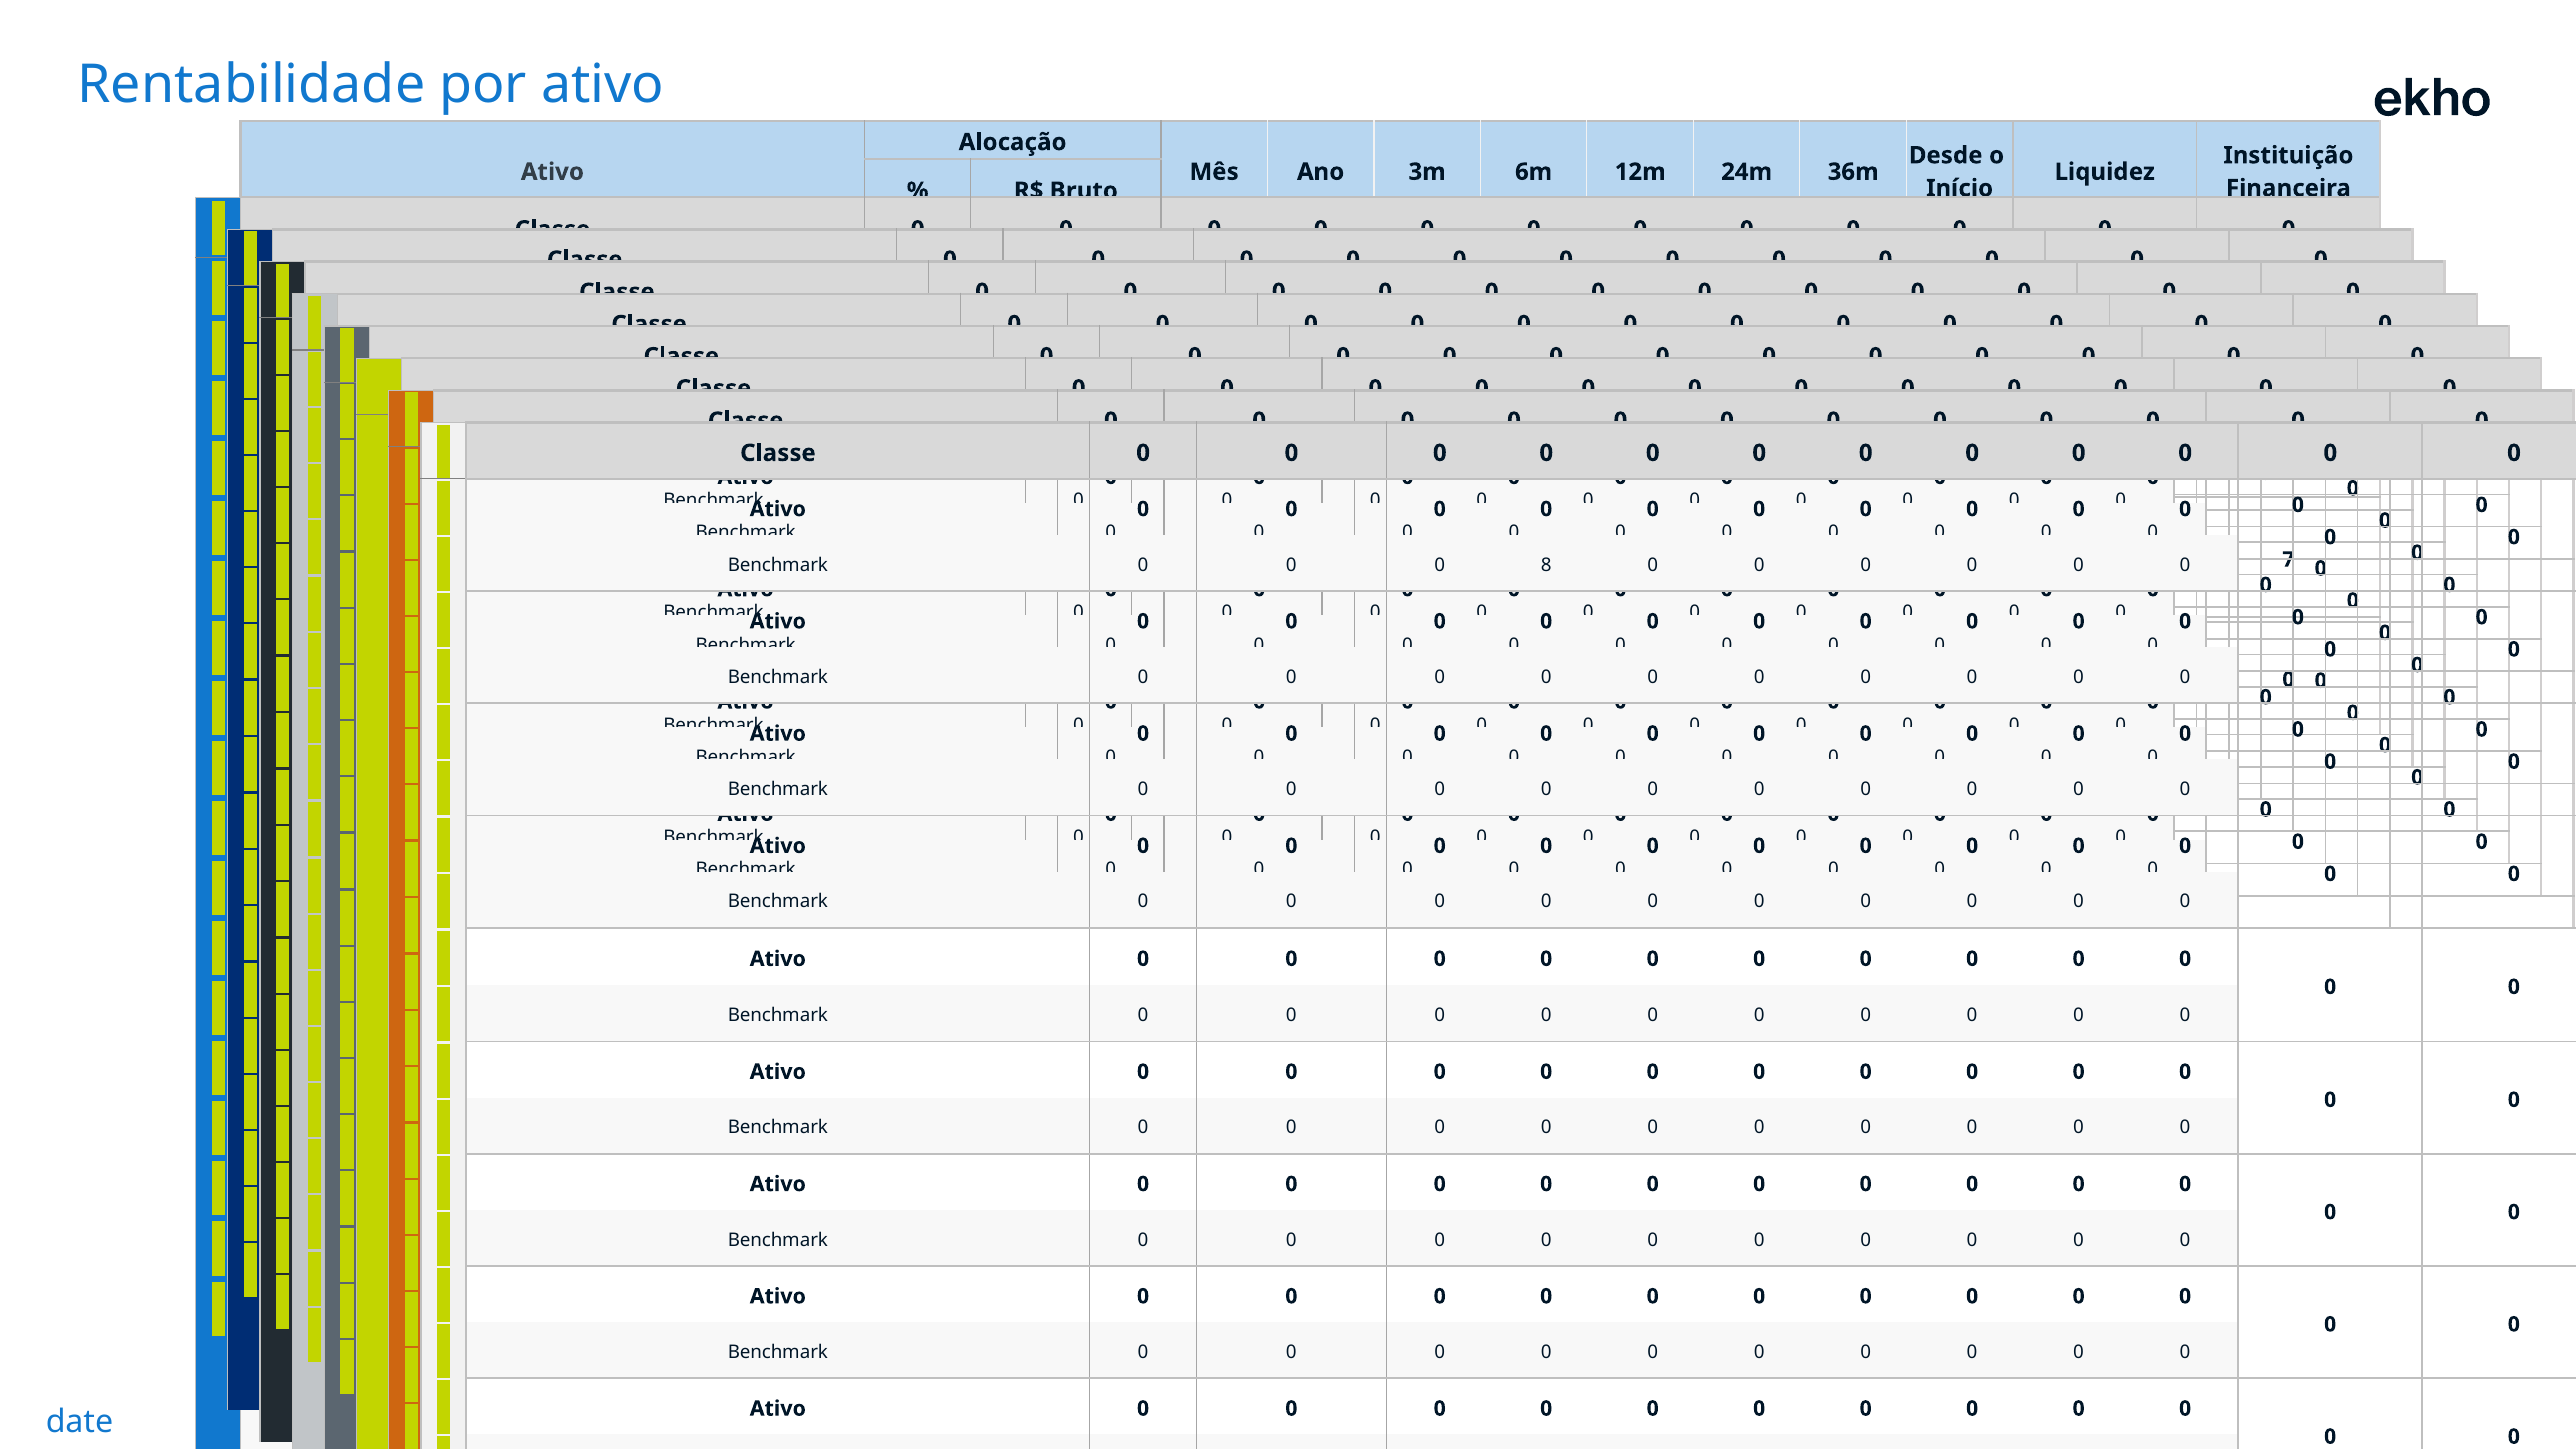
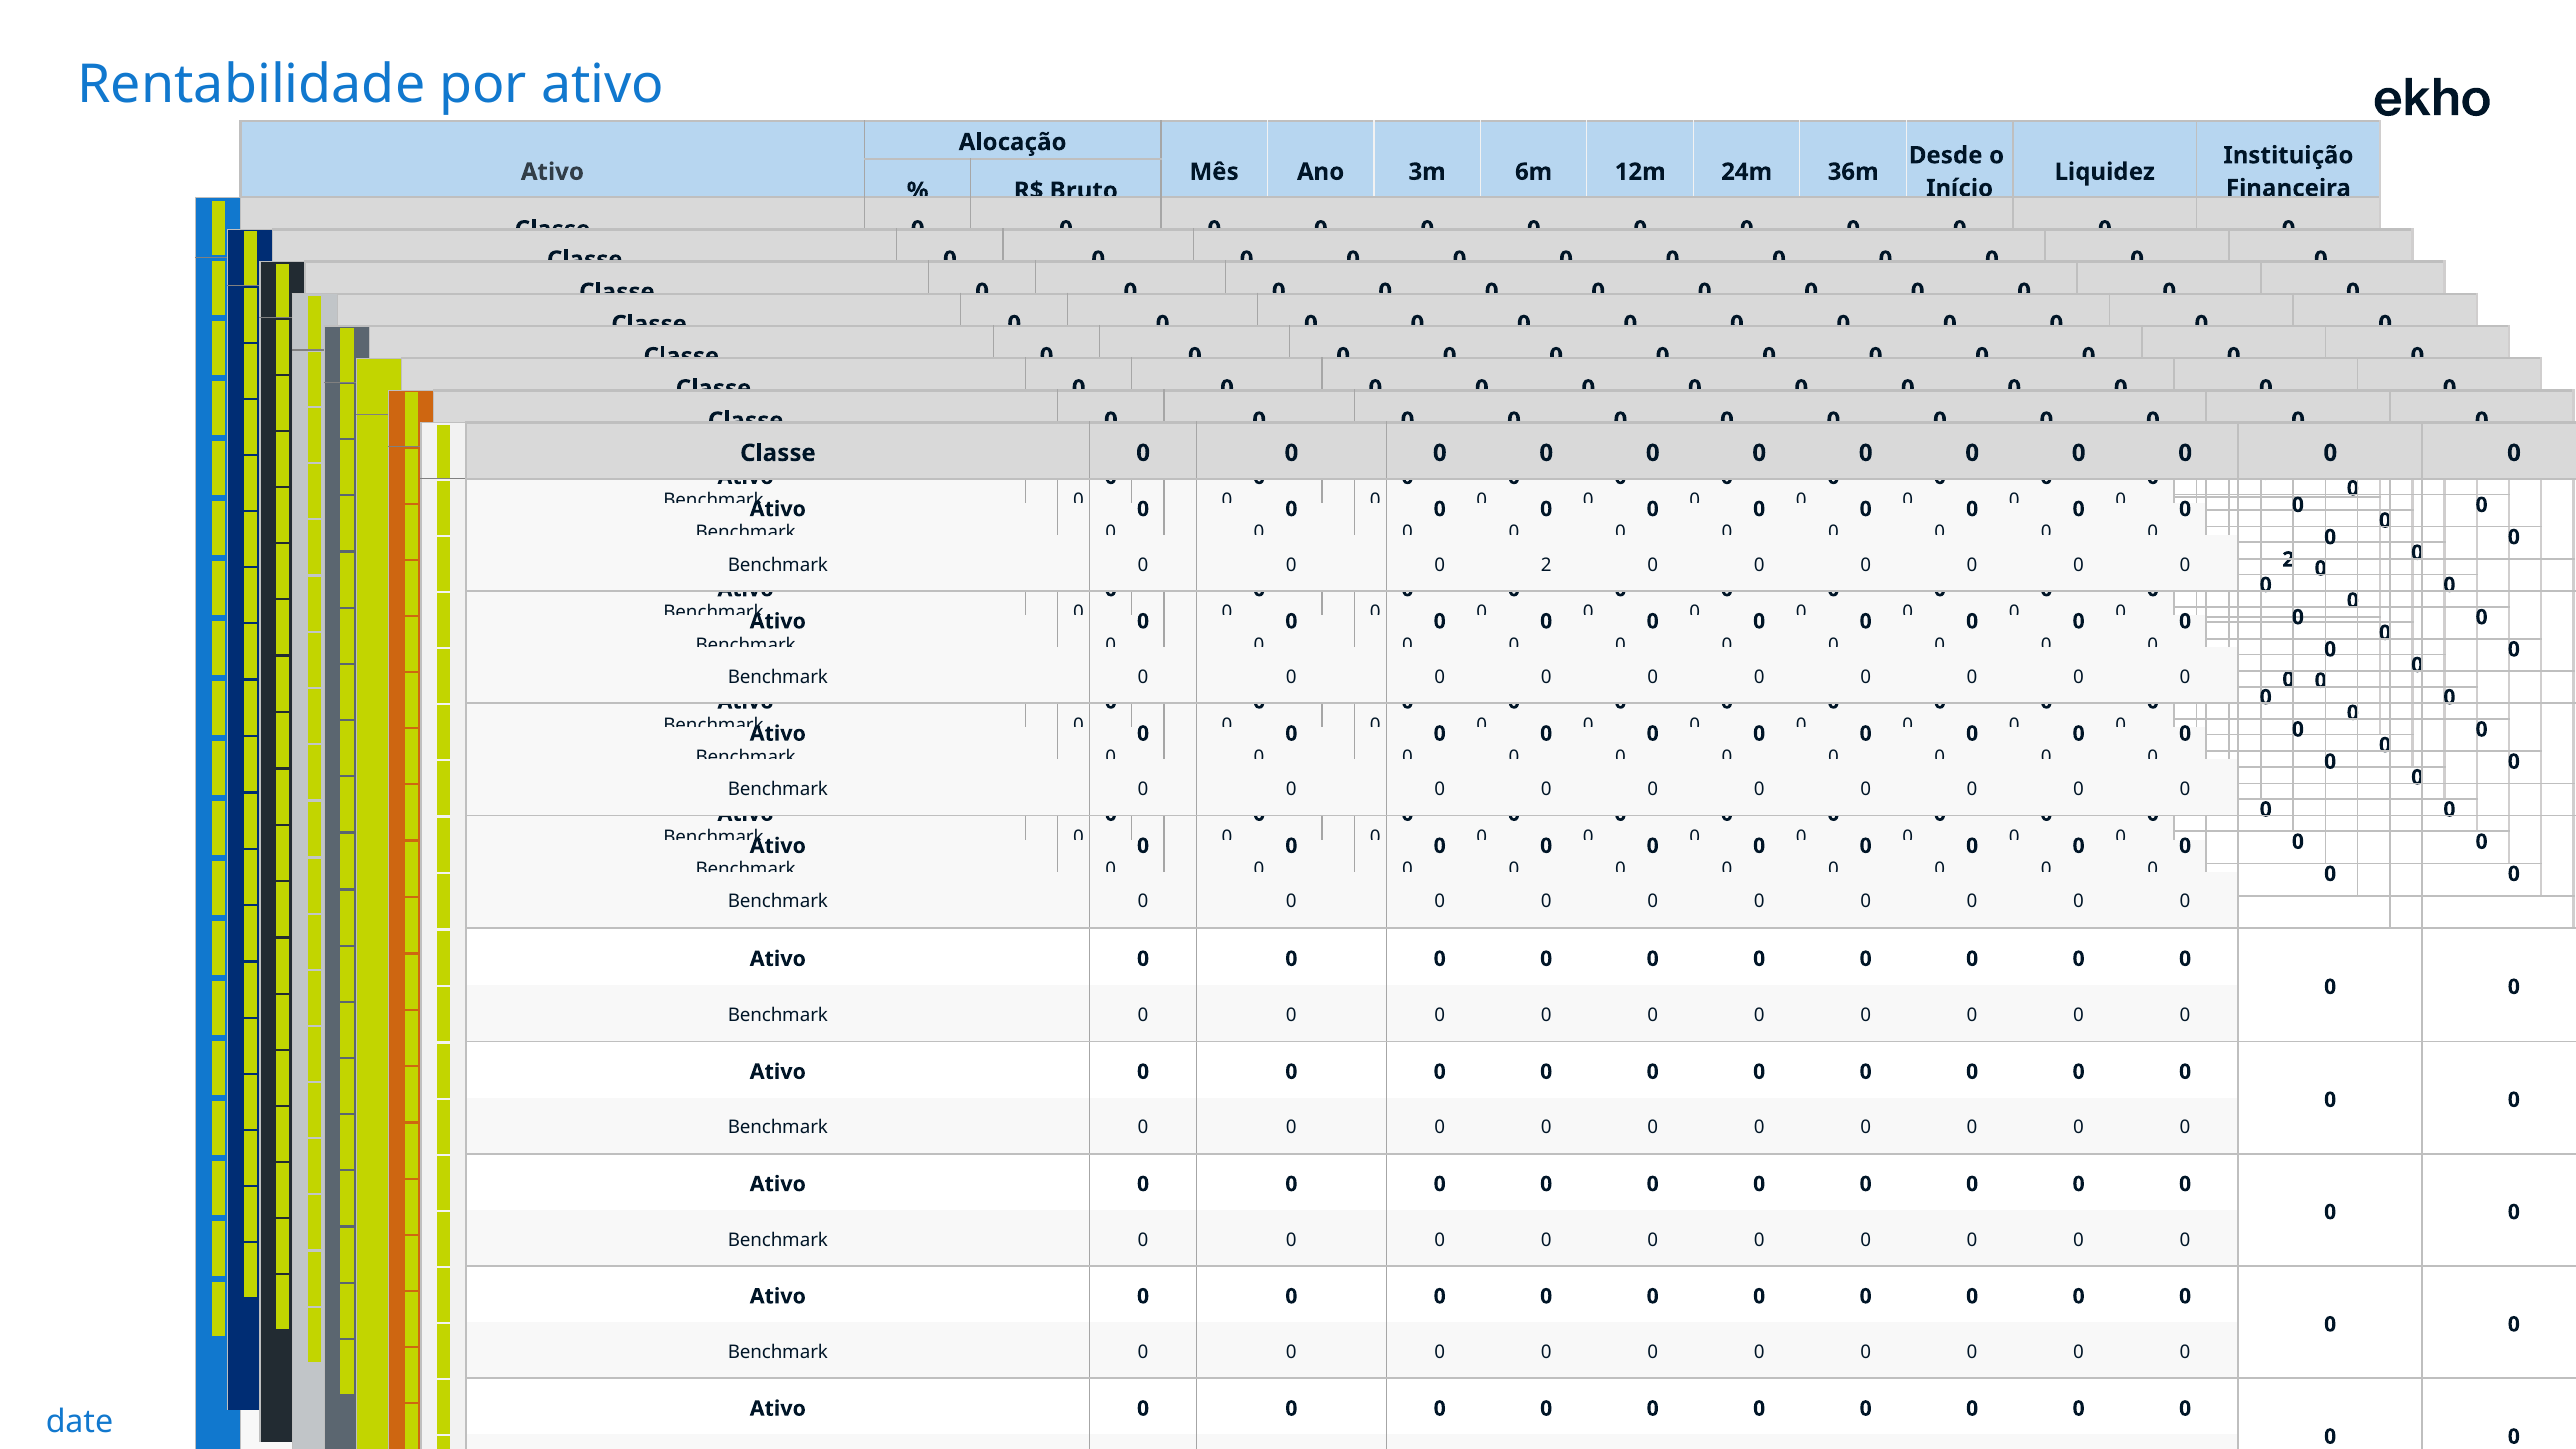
7: 7 -> 2 (2288, 560)
8: 8 -> 2 (1546, 565)
